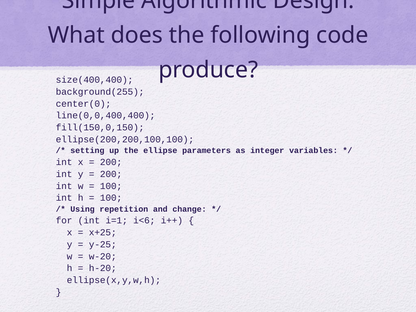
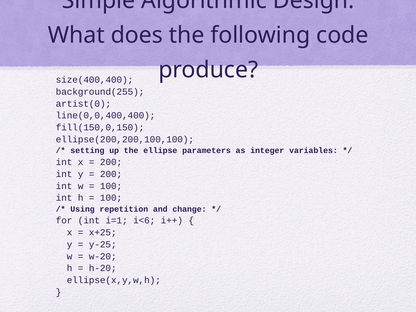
center(0: center(0 -> artist(0 (83, 104)
